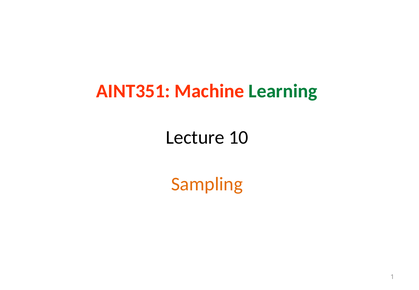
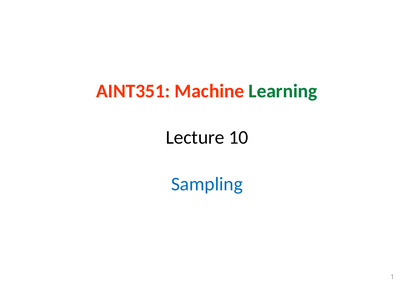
Sampling colour: orange -> blue (207, 184)
